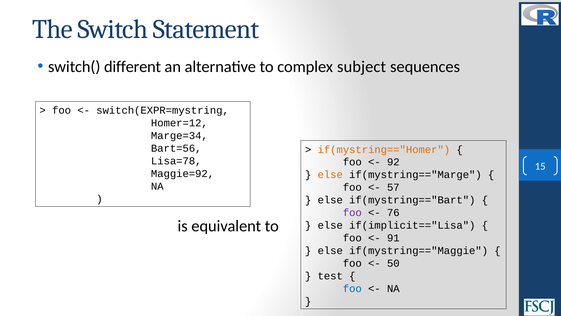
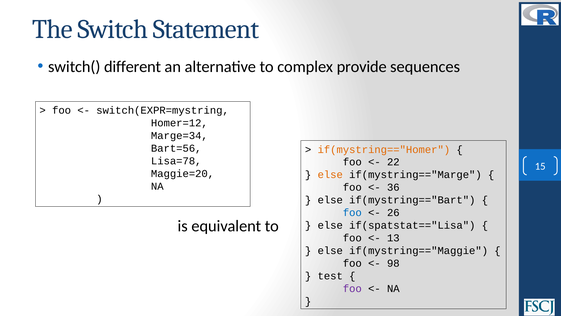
subject: subject -> provide (362, 67)
92: 92 -> 22 (393, 162)
Maggie=92: Maggie=92 -> Maggie=20 (183, 173)
57: 57 -> 36 (393, 187)
foo colour: purple -> blue (352, 212)
76: 76 -> 26 (393, 212)
if(implicit=="Lisa: if(implicit=="Lisa -> if(spatstat=="Lisa (412, 225)
91: 91 -> 13 (393, 238)
50: 50 -> 98 (393, 263)
foo colour: blue -> purple (352, 288)
